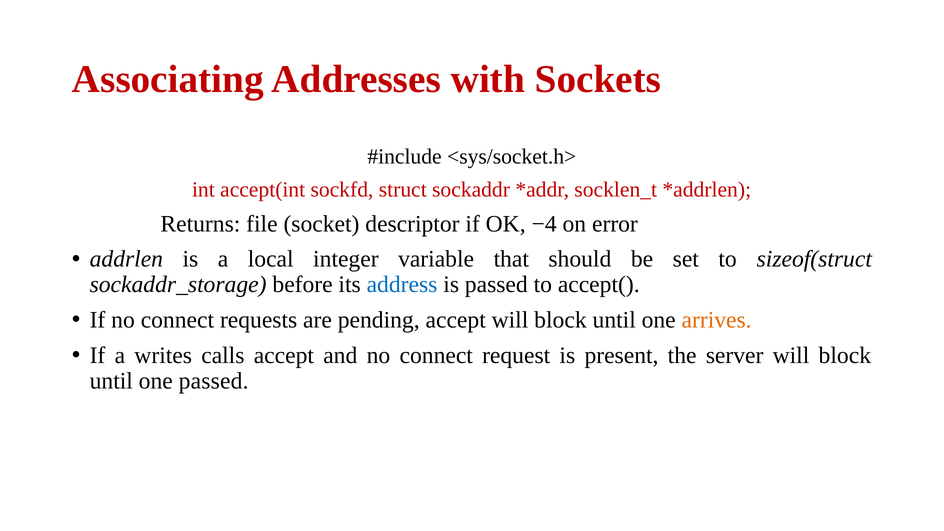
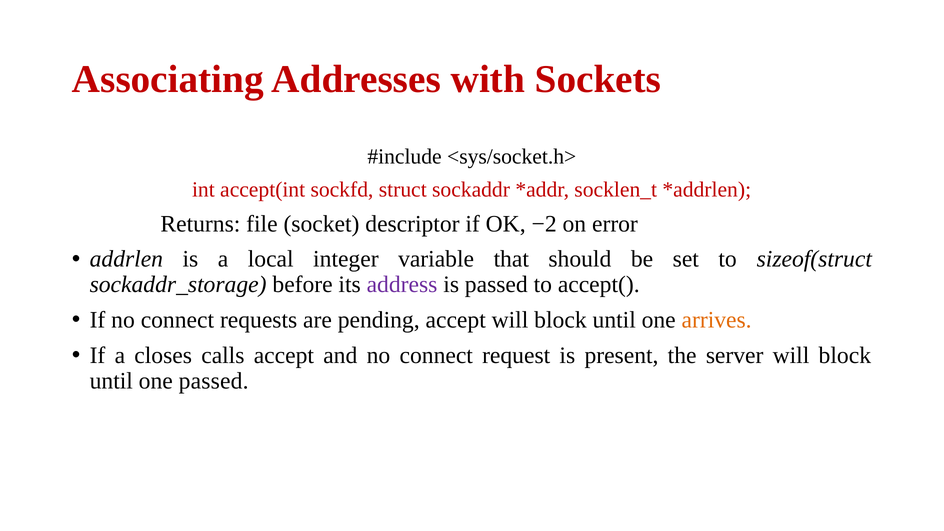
−4: −4 -> −2 (544, 224)
address colour: blue -> purple (402, 285)
writes: writes -> closes (163, 355)
